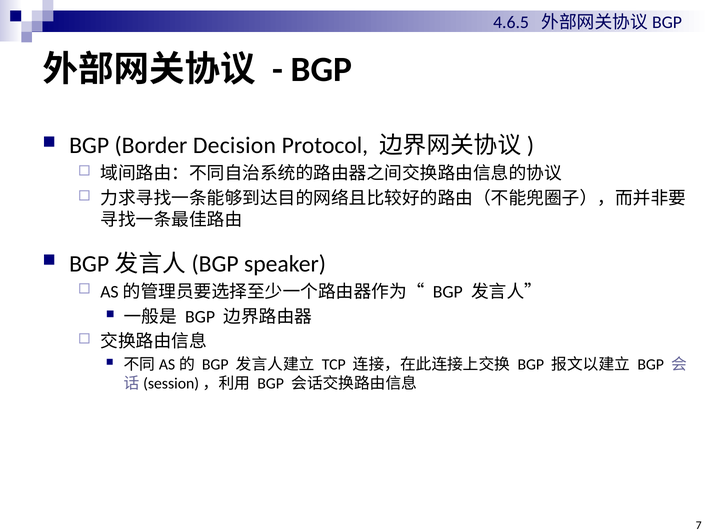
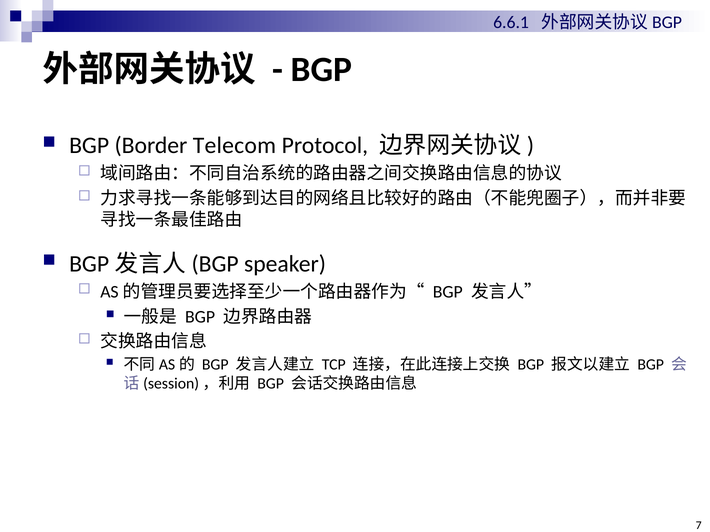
4.6.5: 4.6.5 -> 6.6.1 (511, 22)
Decision: Decision -> Telecom (234, 146)
